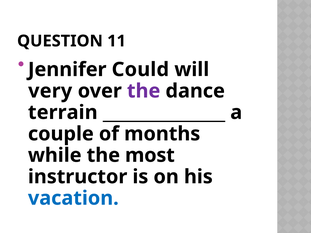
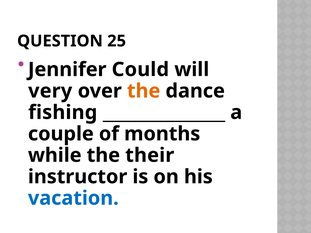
11: 11 -> 25 (117, 41)
the colour: purple -> orange (144, 91)
terrain: terrain -> fishing (63, 113)
most: most -> their (150, 155)
